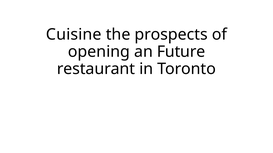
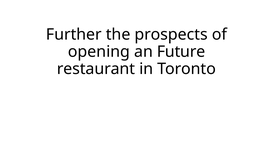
Cuisine: Cuisine -> Further (74, 35)
